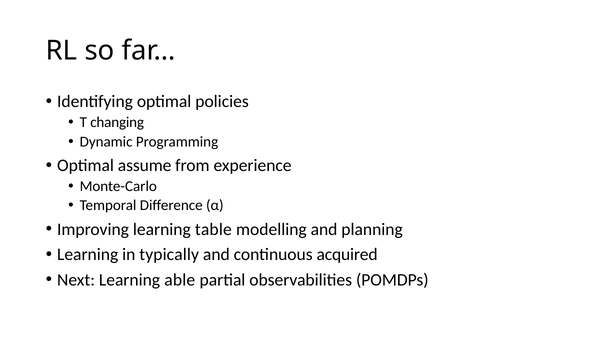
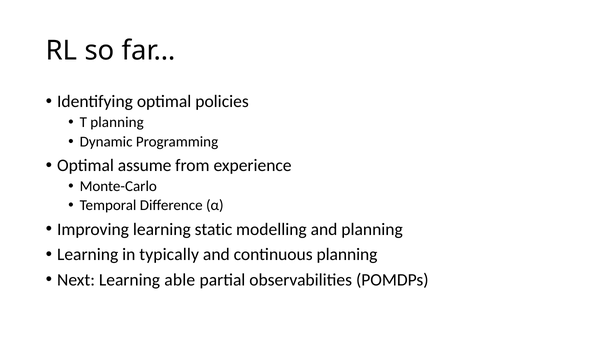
T changing: changing -> planning (117, 122)
table: table -> static (213, 229)
continuous acquired: acquired -> planning (347, 255)
